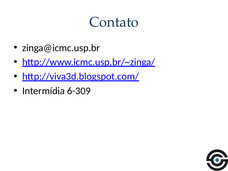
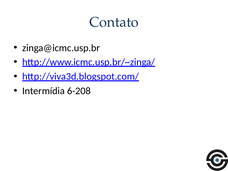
6-309: 6-309 -> 6-208 (79, 91)
